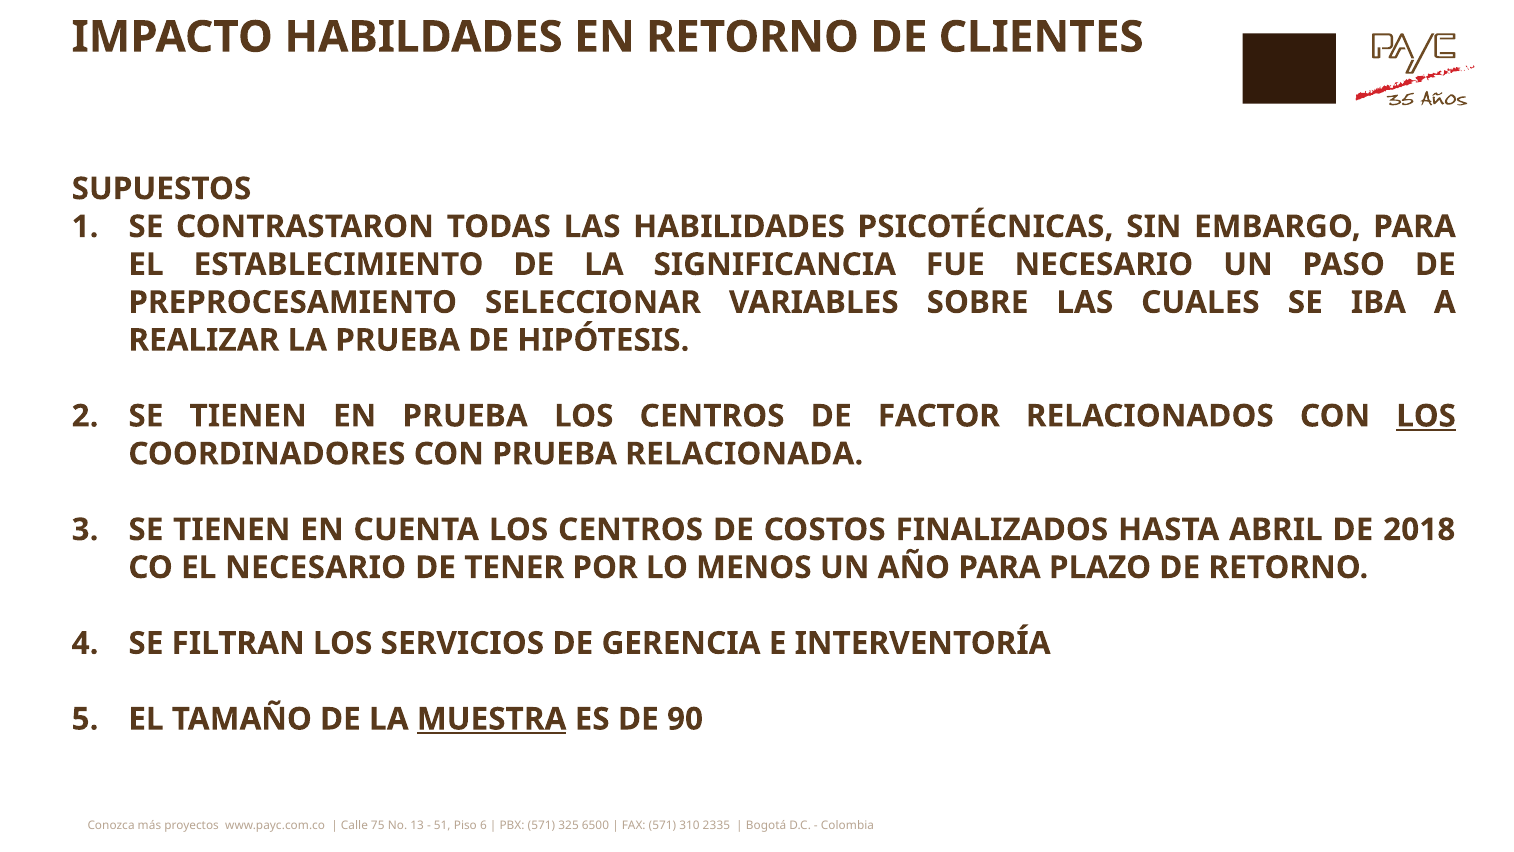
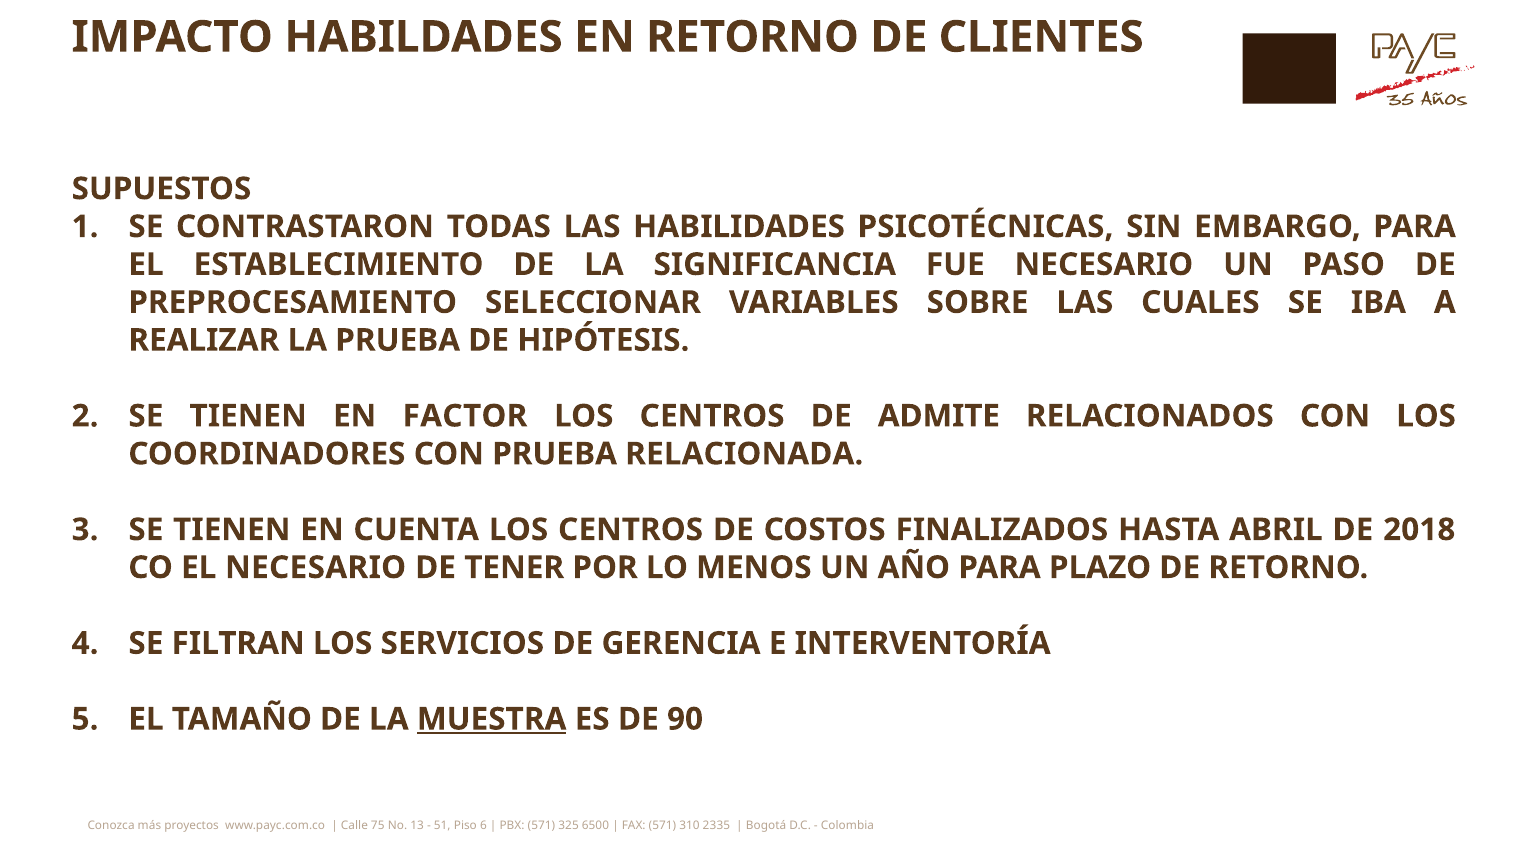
EN PRUEBA: PRUEBA -> FACTOR (465, 416)
FACTOR: FACTOR -> ADMITE (939, 416)
LOS underline: present -> none (1426, 416)
